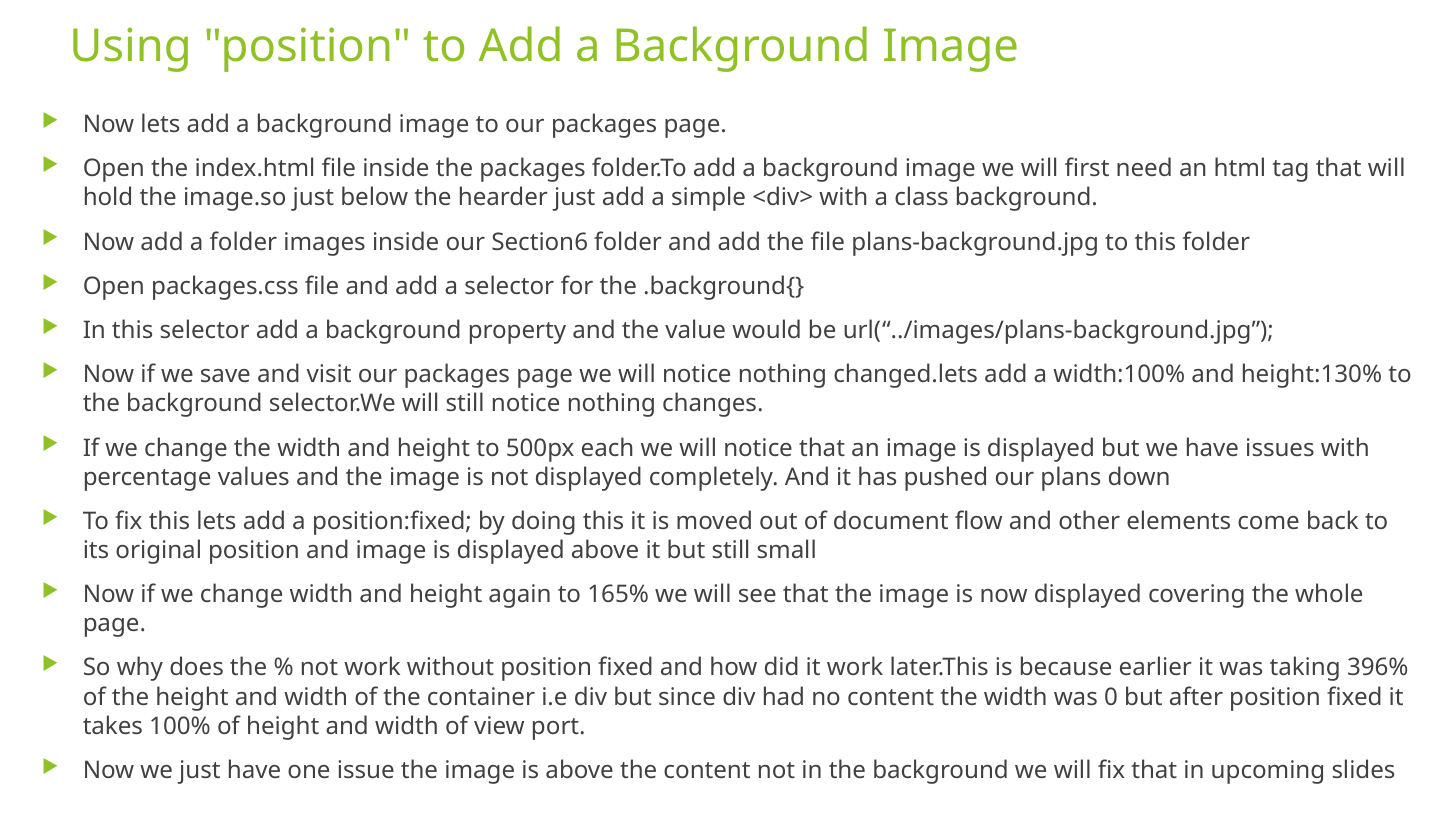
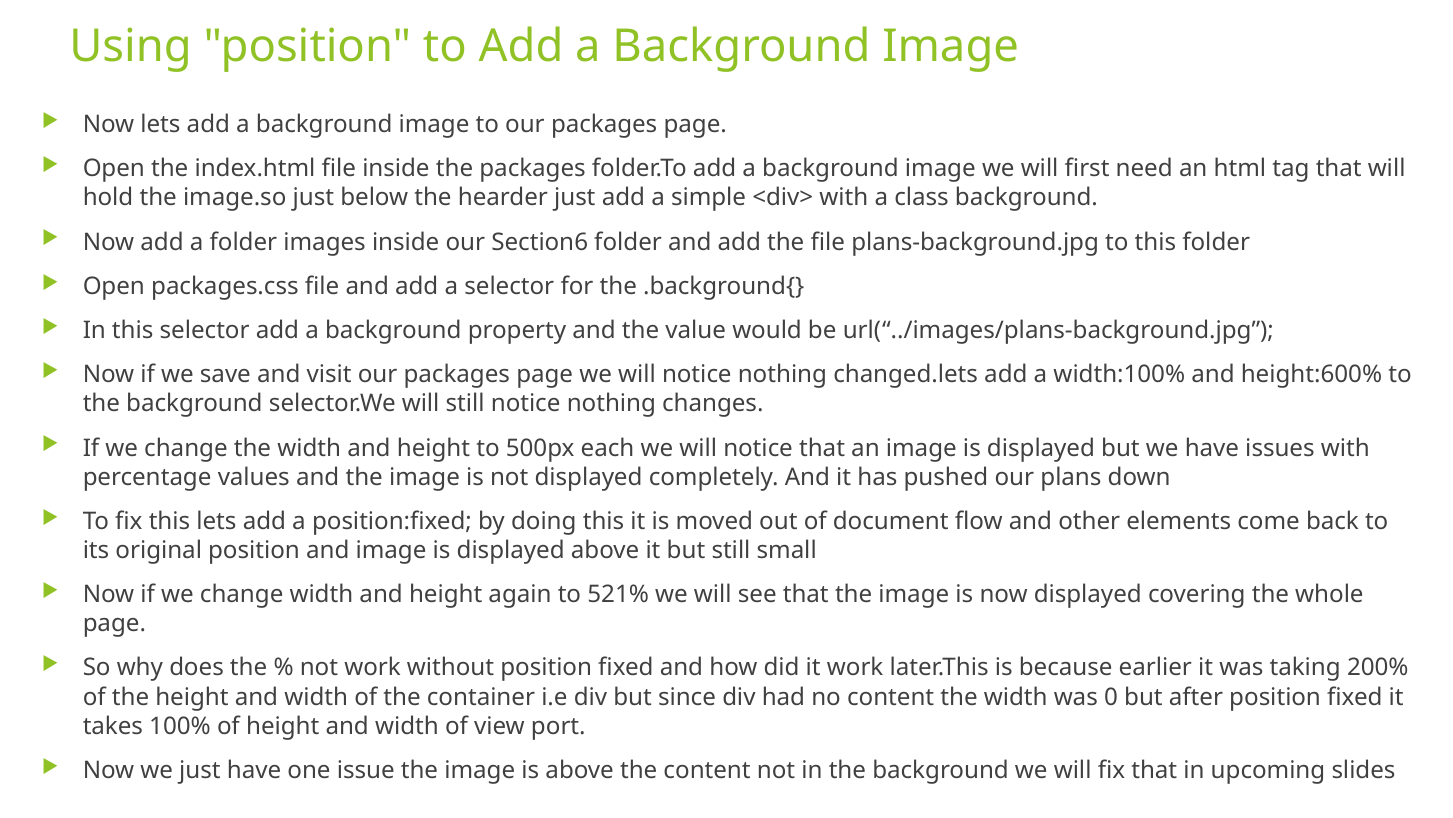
height:130%: height:130% -> height:600% (1311, 374)
165%: 165% -> 521% (618, 594)
396%: 396% -> 200% (1378, 667)
